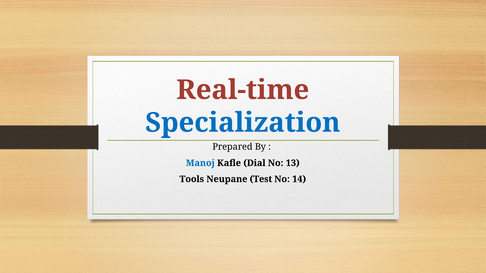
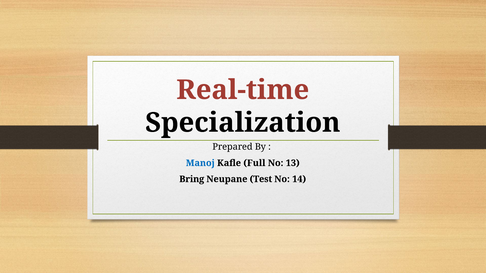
Specialization colour: blue -> black (243, 123)
Dial: Dial -> Full (254, 163)
Tools: Tools -> Bring (192, 179)
